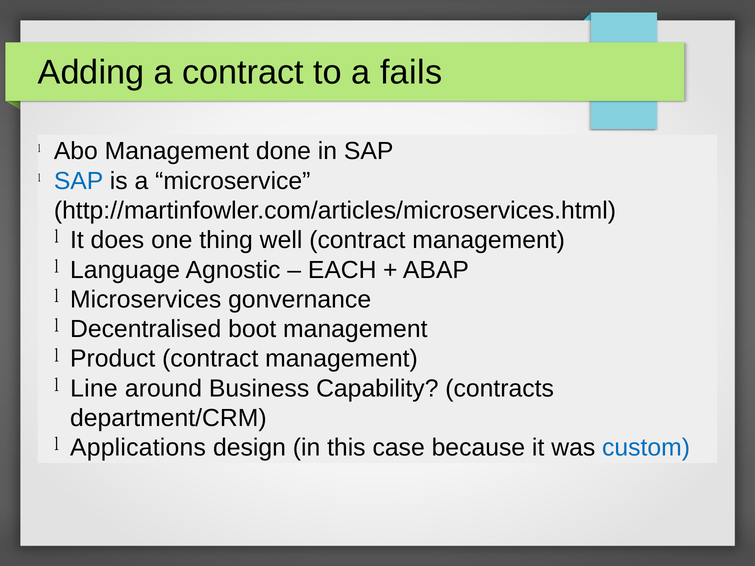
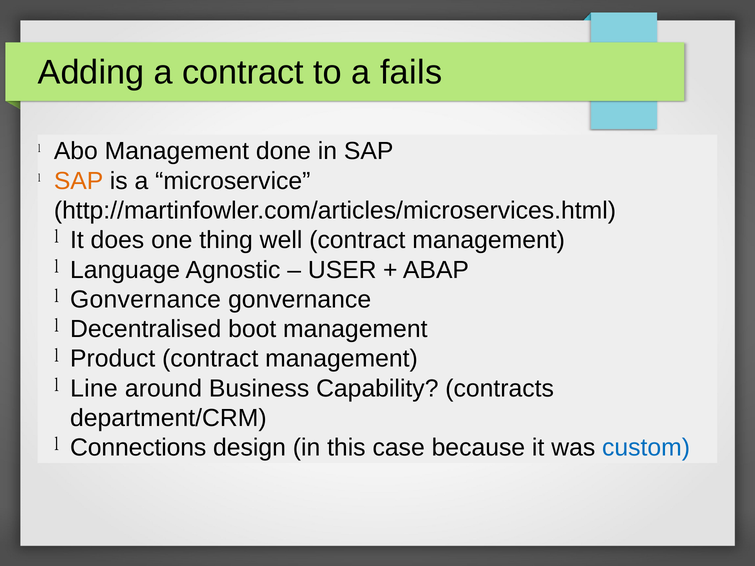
SAP colour: blue -> orange (79, 181)
EACH: EACH -> USER (342, 270)
Microservices: Microservices -> Gonvernance (146, 300)
Applications: Applications -> Connections (138, 448)
